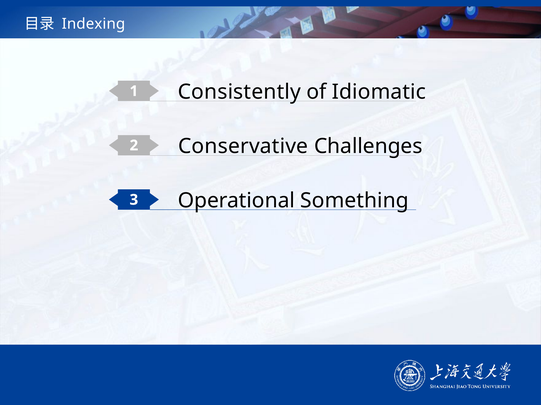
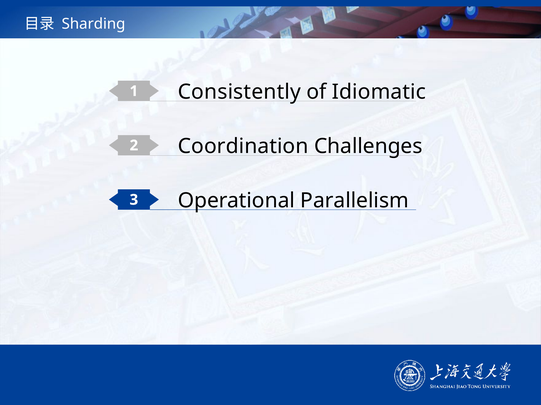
Indexing: Indexing -> Sharding (94, 24)
Conservative: Conservative -> Coordination (243, 147)
Something: Something -> Parallelism (355, 201)
